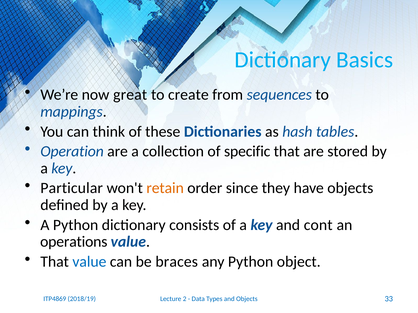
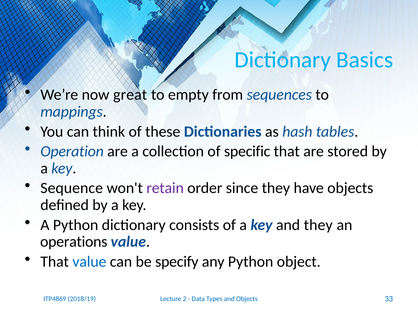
create: create -> empty (188, 95)
Particular: Particular -> Sequence (72, 188)
retain colour: orange -> purple (165, 188)
and cont: cont -> they (318, 225)
braces: braces -> specify (177, 262)
